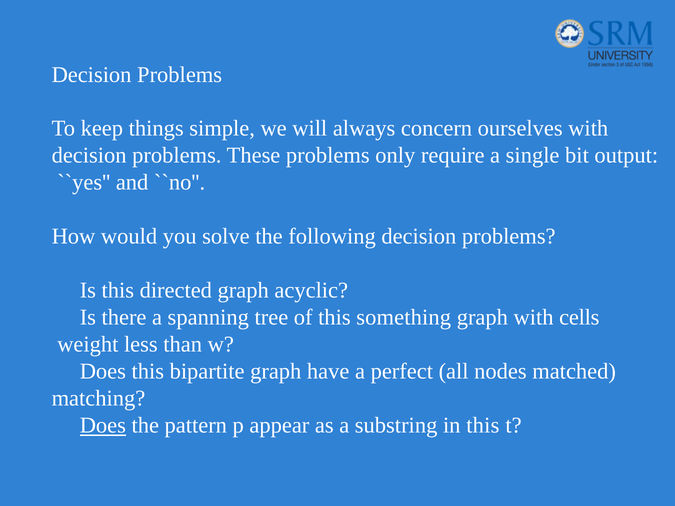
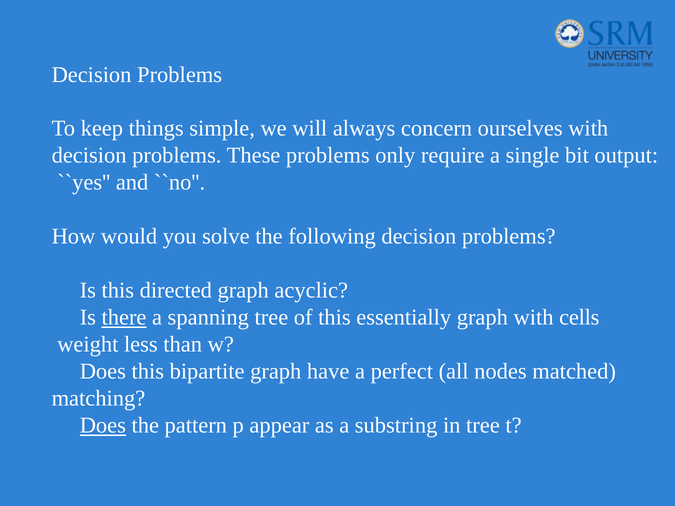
there underline: none -> present (124, 318)
something: something -> essentially (404, 318)
in this: this -> tree (483, 426)
